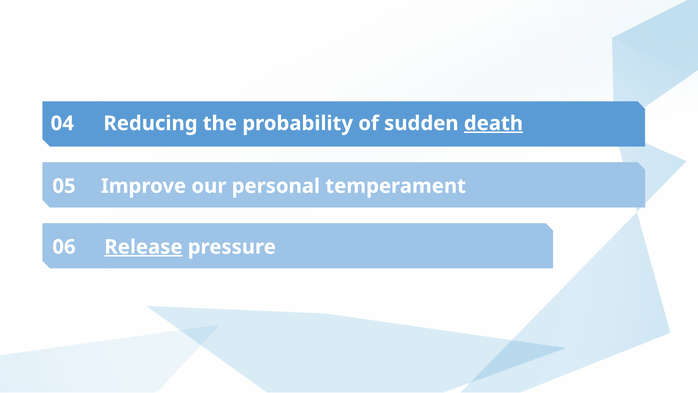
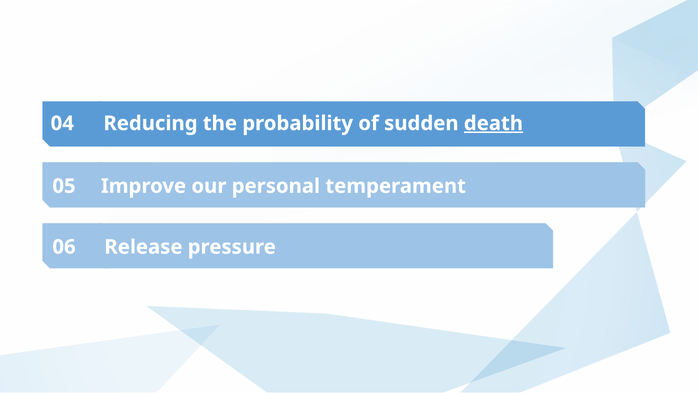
Release underline: present -> none (143, 247)
